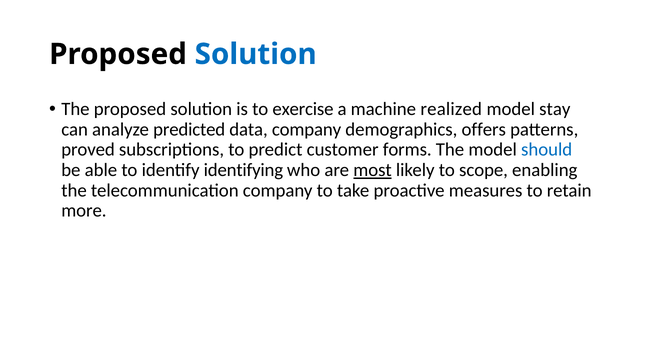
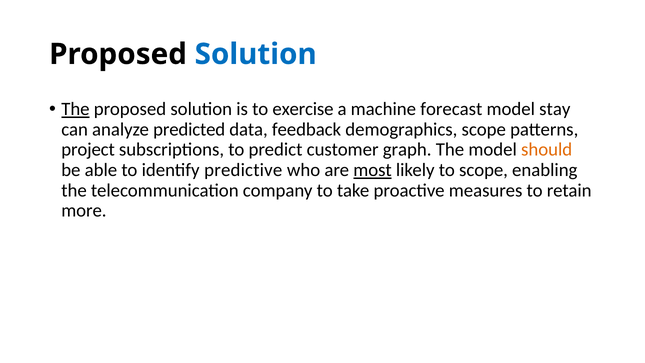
The underline: none -> present (75, 109)
realized: realized -> forecast (451, 109)
data company: company -> feedback (307, 129)
demographics offers: offers -> scope (484, 129)
proved: proved -> project (88, 150)
forms: forms -> graph (407, 150)
should colour: blue -> orange (547, 150)
identifying: identifying -> predictive (243, 170)
